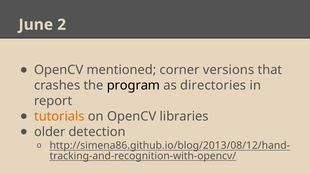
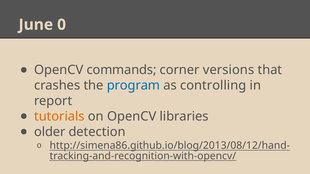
2: 2 -> 0 (62, 25)
mentioned: mentioned -> commands (122, 70)
program colour: black -> blue (133, 86)
directories: directories -> controlling (213, 86)
